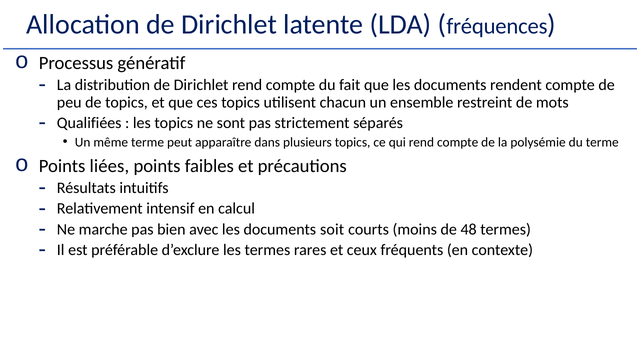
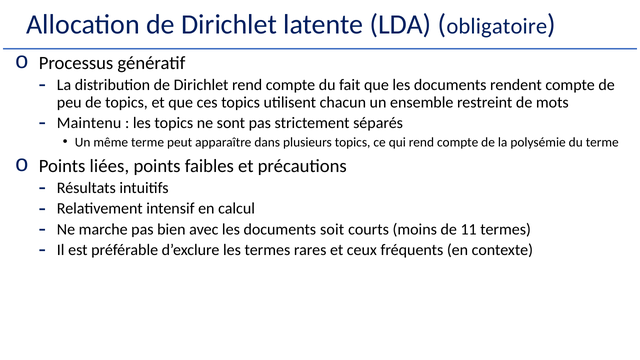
fréquences: fréquences -> obligatoire (497, 26)
Qualifiées: Qualifiées -> Maintenu (89, 123)
48: 48 -> 11 (469, 229)
